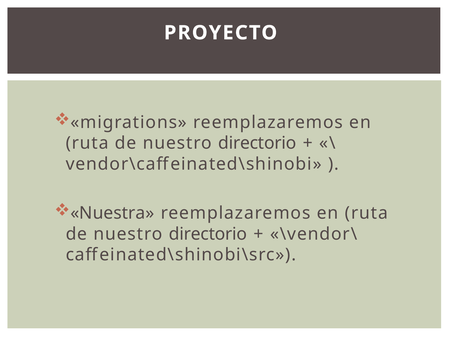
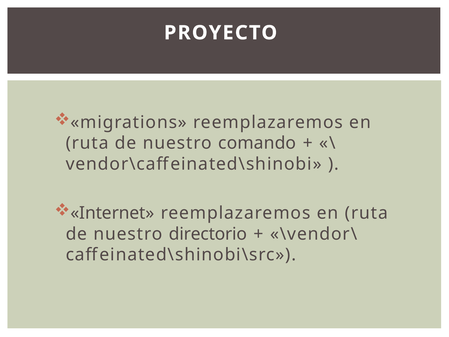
directorio: directorio -> comando (257, 143)
Nuestra: Nuestra -> Internet (112, 213)
